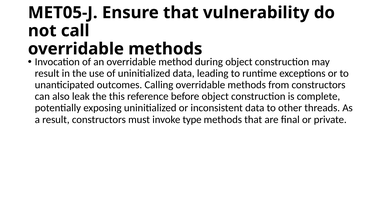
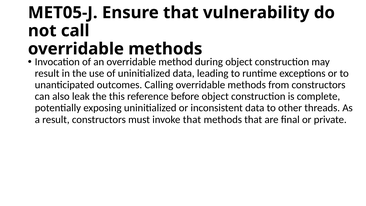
invoke type: type -> that (192, 119)
